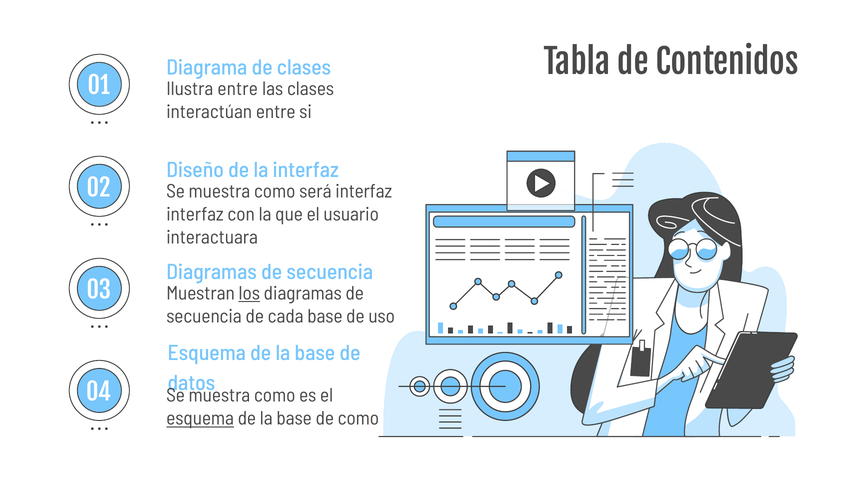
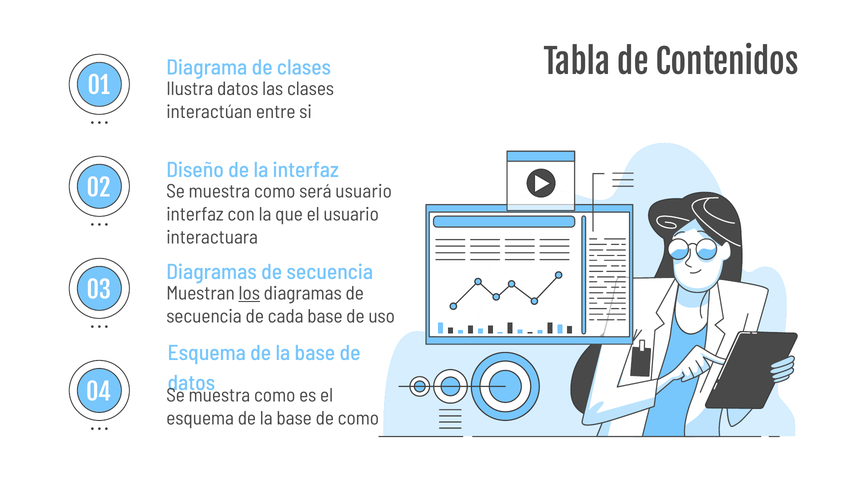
Ilustra entre: entre -> datos (238, 89)
será interfaz: interfaz -> usuario (364, 191)
esquema underline: present -> none (200, 419)
